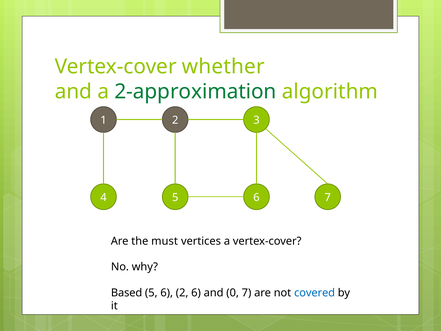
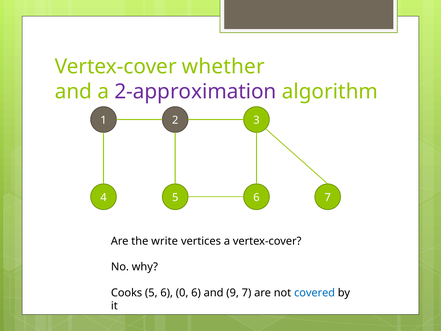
2-approximation colour: green -> purple (195, 91)
must: must -> write (165, 241)
Based: Based -> Cooks (127, 293)
6 2: 2 -> 0 (182, 293)
0: 0 -> 9 (233, 293)
